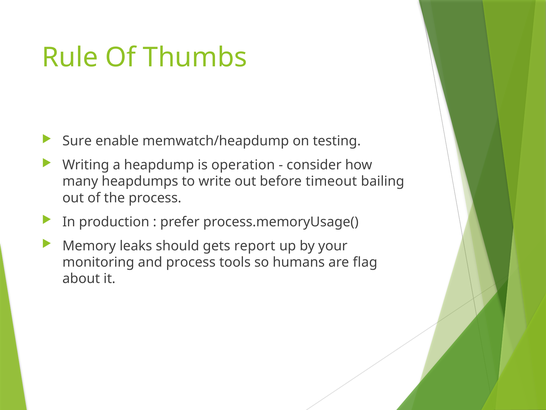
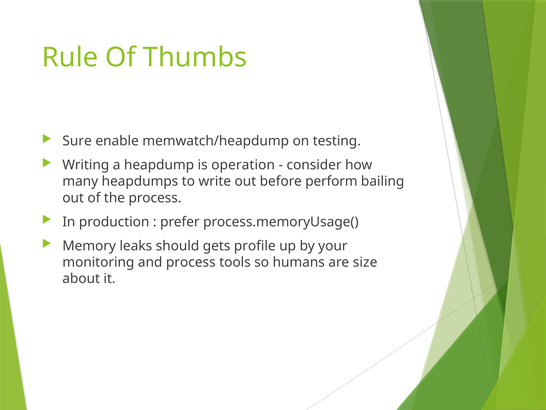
timeout: timeout -> perform (331, 181)
report: report -> profile (255, 246)
flag: flag -> size (365, 262)
